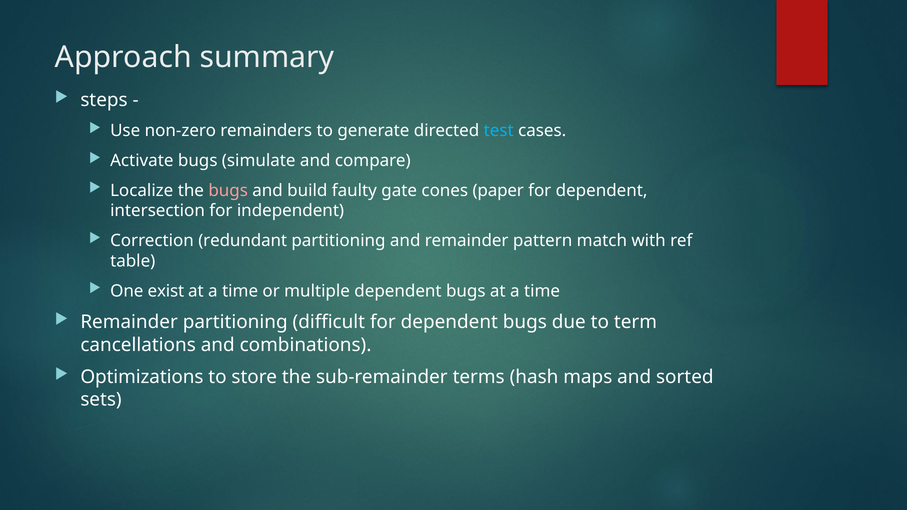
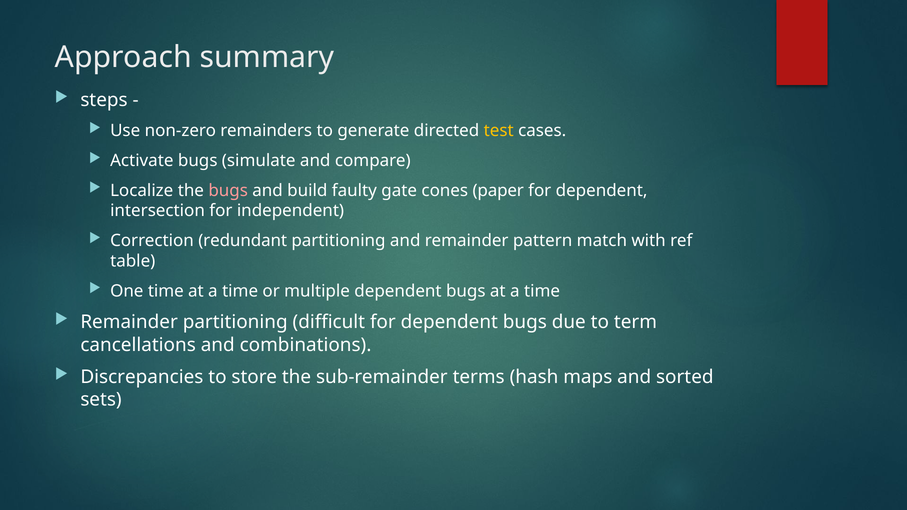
test colour: light blue -> yellow (499, 131)
One exist: exist -> time (166, 291)
Optimizations: Optimizations -> Discrepancies (142, 377)
